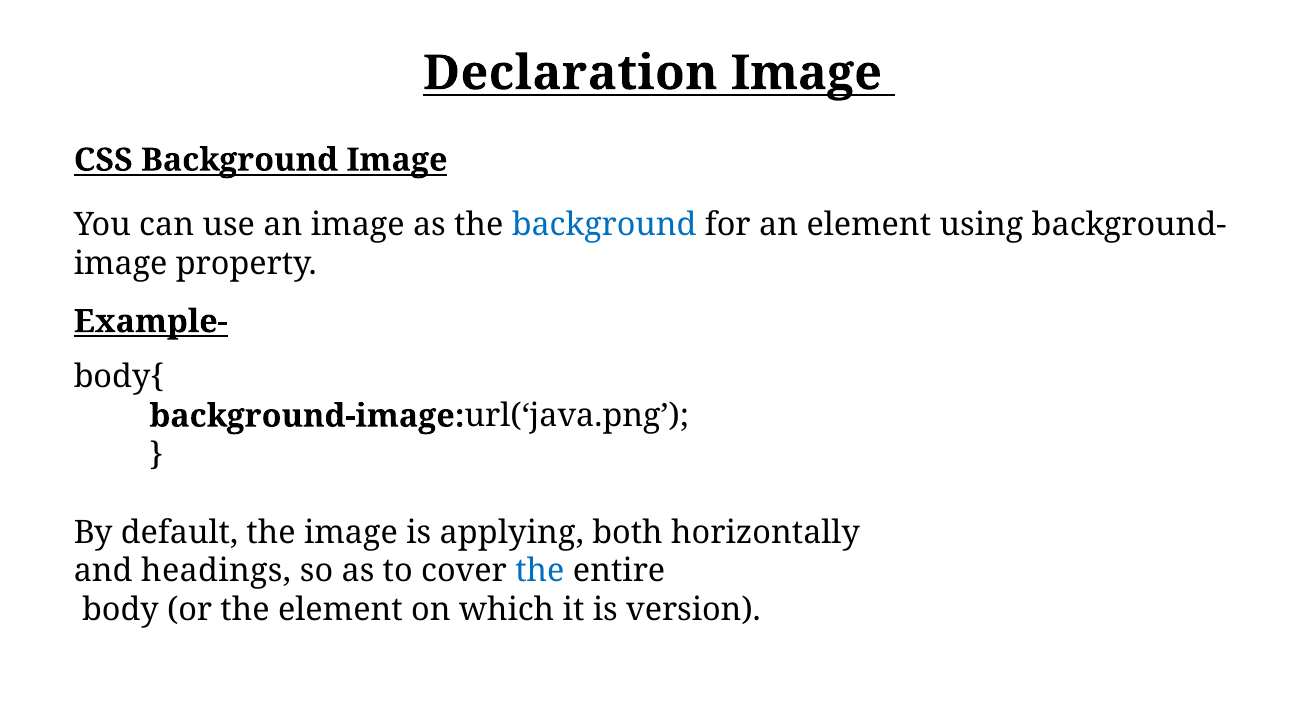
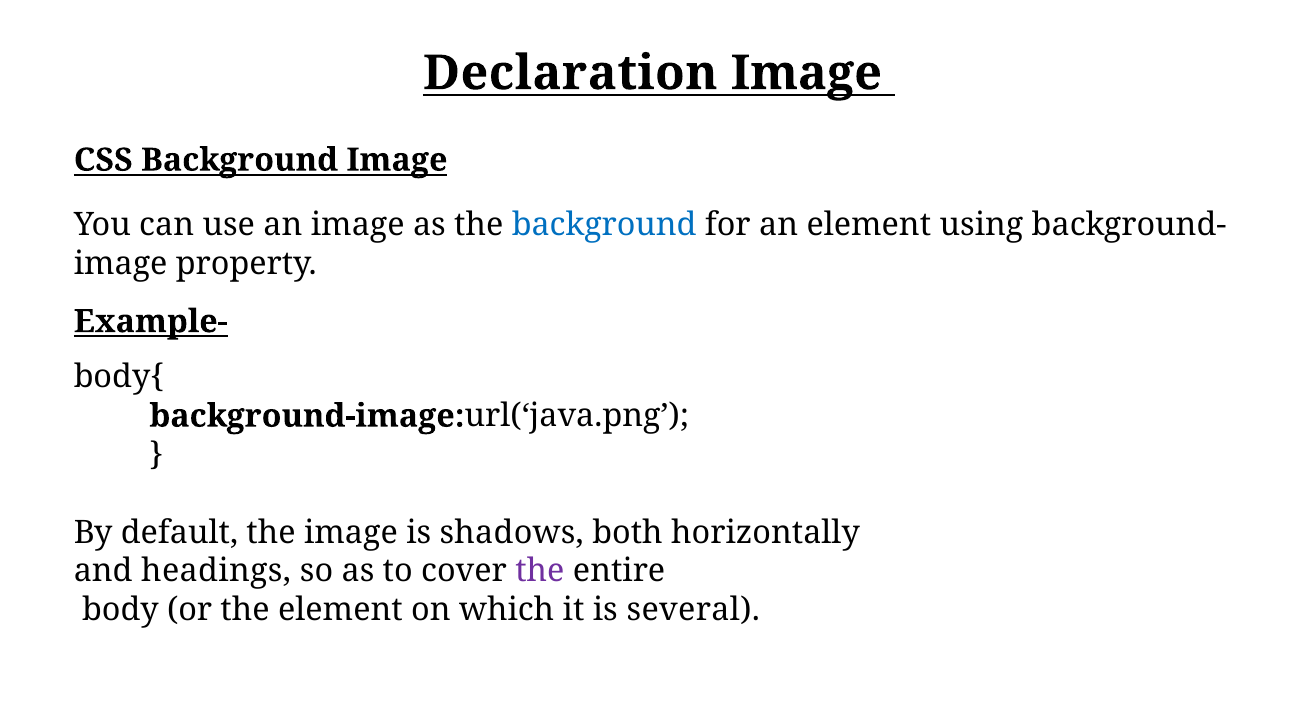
applying: applying -> shadows (512, 533)
the colour: blue -> purple (540, 571)
version: version -> several (693, 610)
